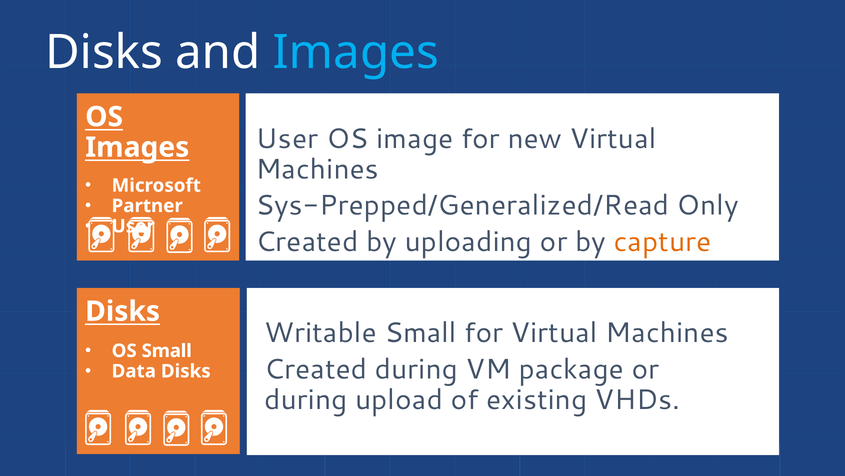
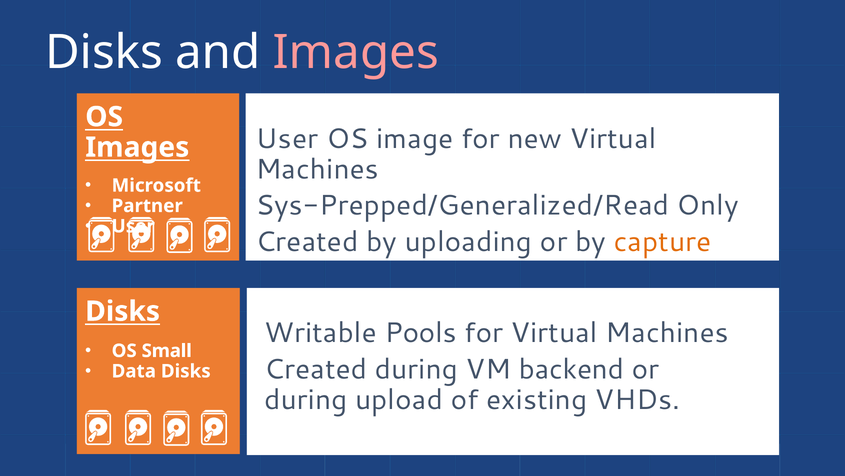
Images colour: light blue -> pink (356, 52)
Writable Small: Small -> Pools (421, 333)
package: package -> backend (571, 369)
